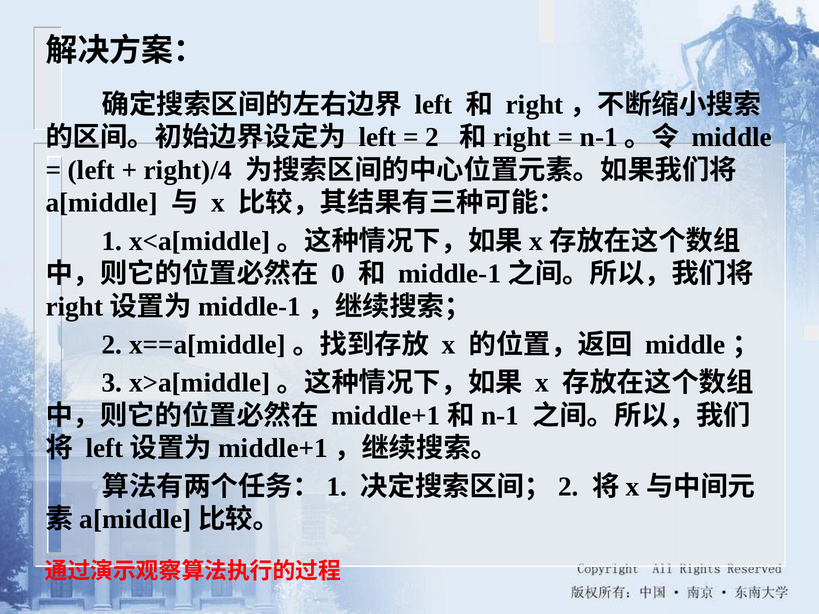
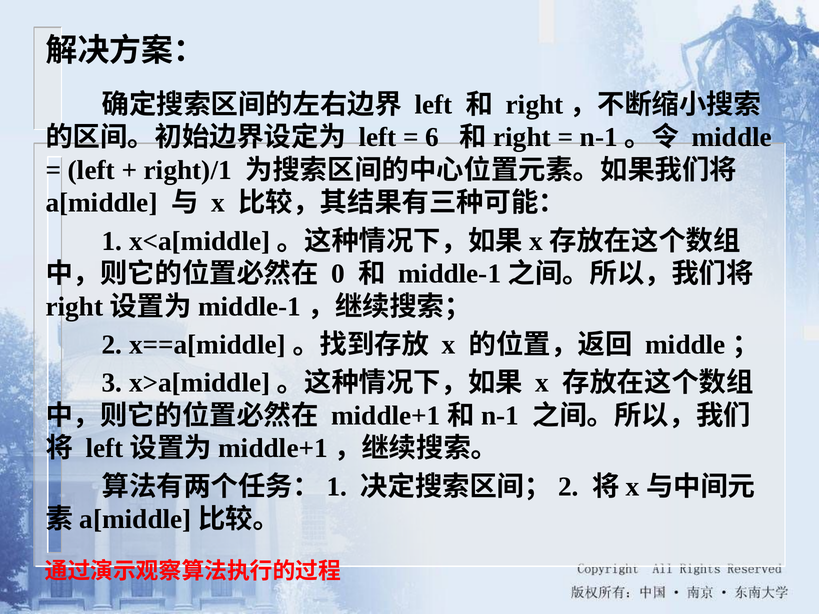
2: 2 -> 6 (432, 137)
right)/4: right)/4 -> right)/1 (188, 170)
